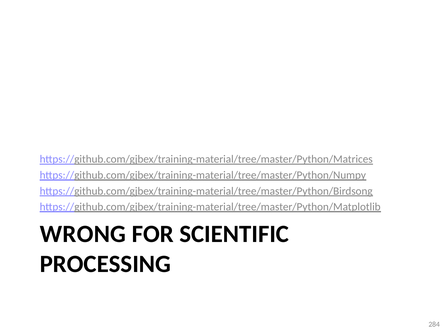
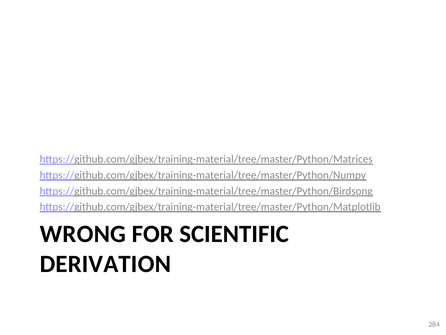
PROCESSING: PROCESSING -> DERIVATION (105, 263)
